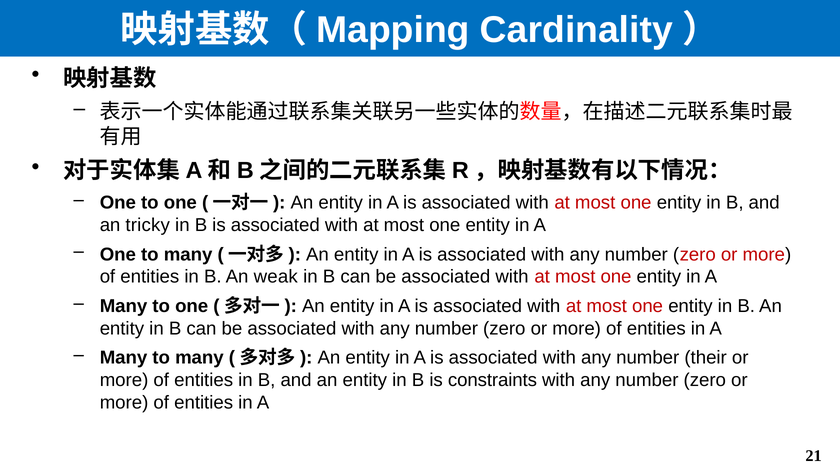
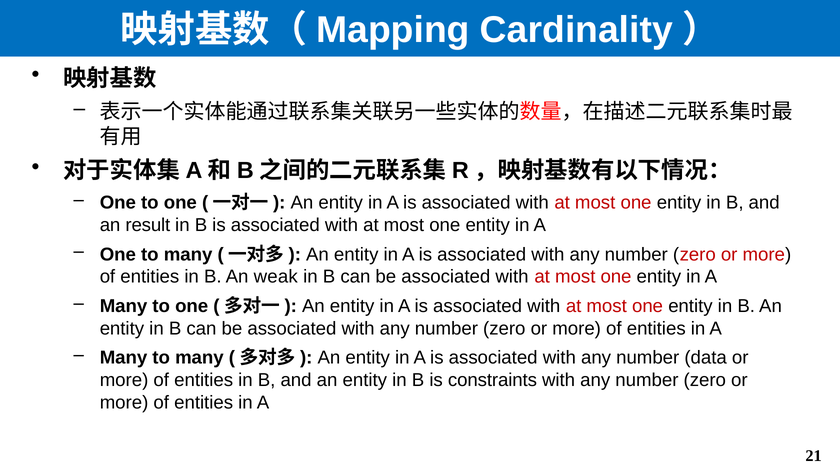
tricky: tricky -> result (148, 225)
their: their -> data (706, 358)
